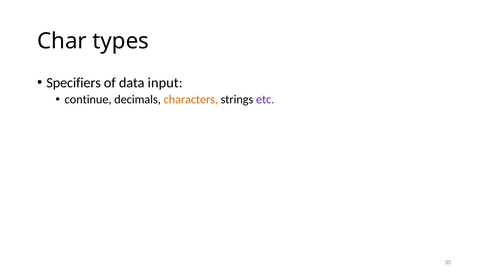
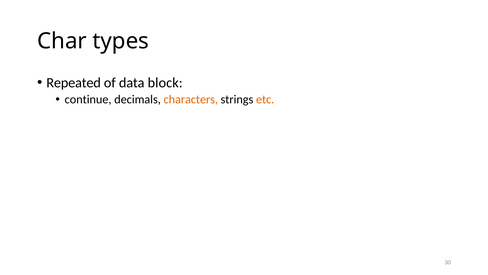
Specifiers: Specifiers -> Repeated (74, 83)
input: input -> block (165, 83)
etc colour: purple -> orange (265, 99)
